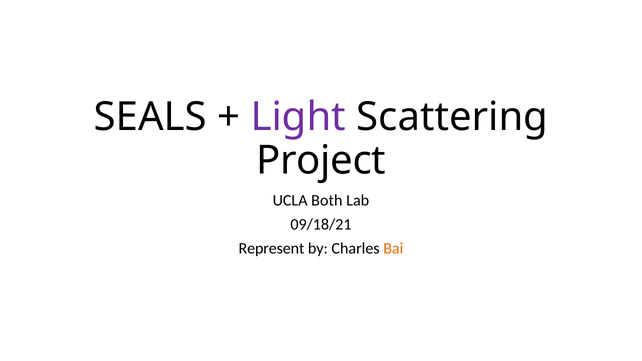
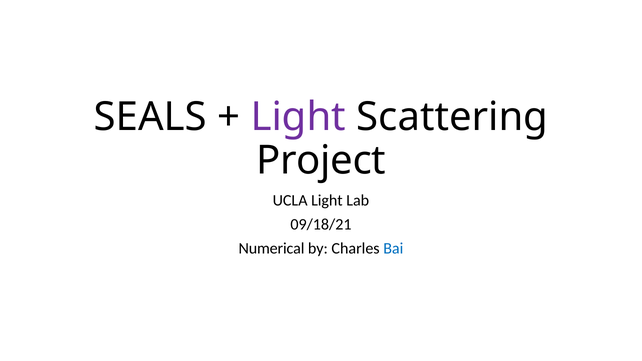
UCLA Both: Both -> Light (327, 201)
Represent: Represent -> Numerical (271, 249)
Bai colour: orange -> blue (393, 249)
